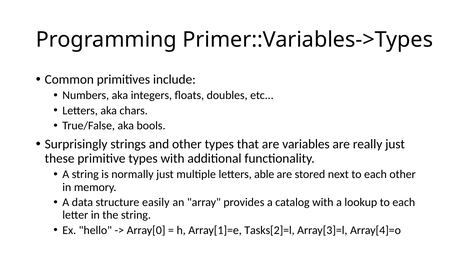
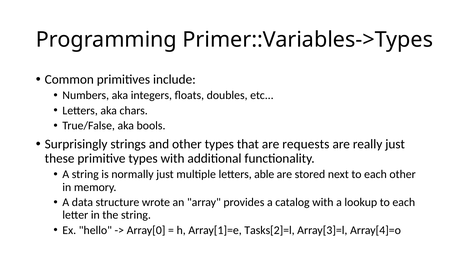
variables: variables -> requests (306, 144)
easily: easily -> wrote (156, 202)
